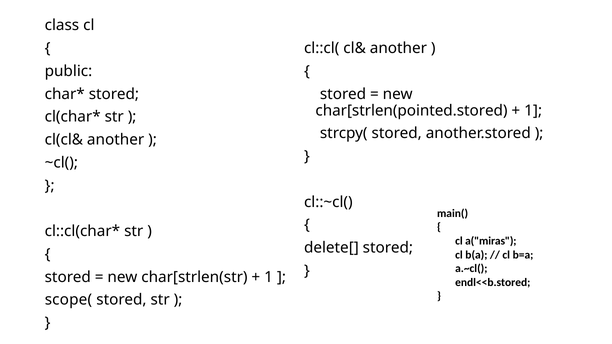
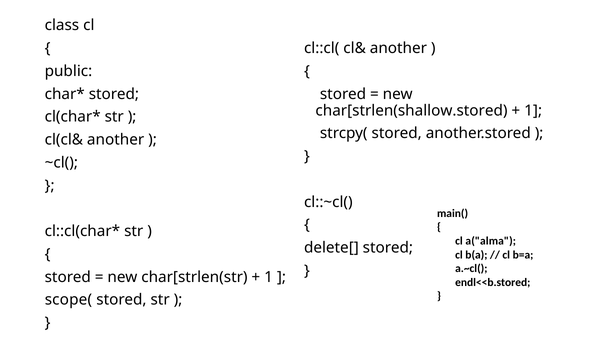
char[strlen(pointed.stored: char[strlen(pointed.stored -> char[strlen(shallow.stored (412, 111)
a("miras: a("miras -> a("alma (491, 241)
